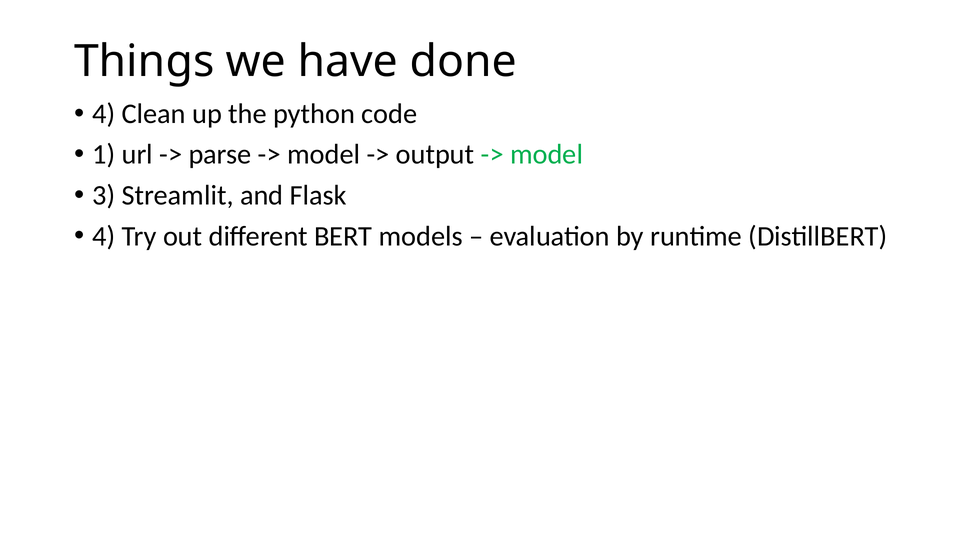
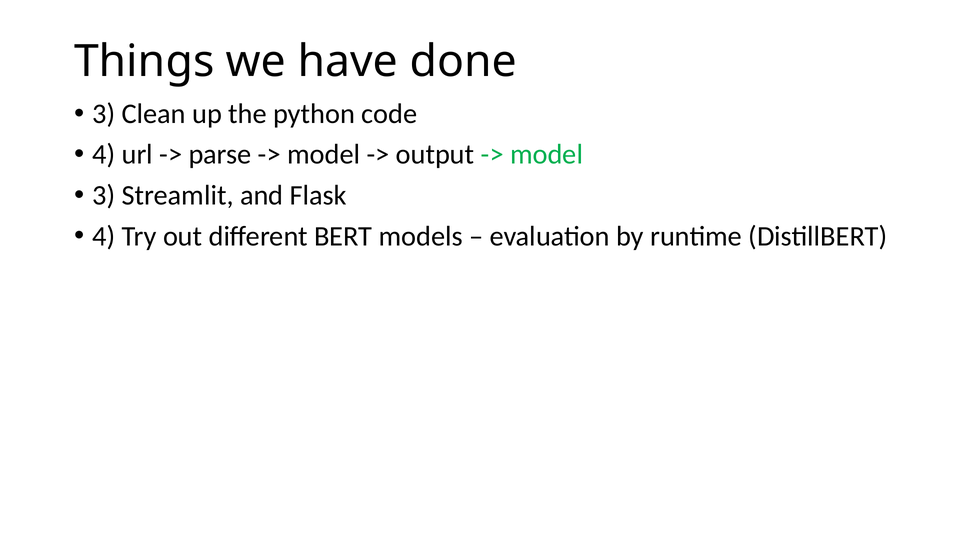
4: 4 -> 3 (104, 114)
1: 1 -> 4 (104, 155)
